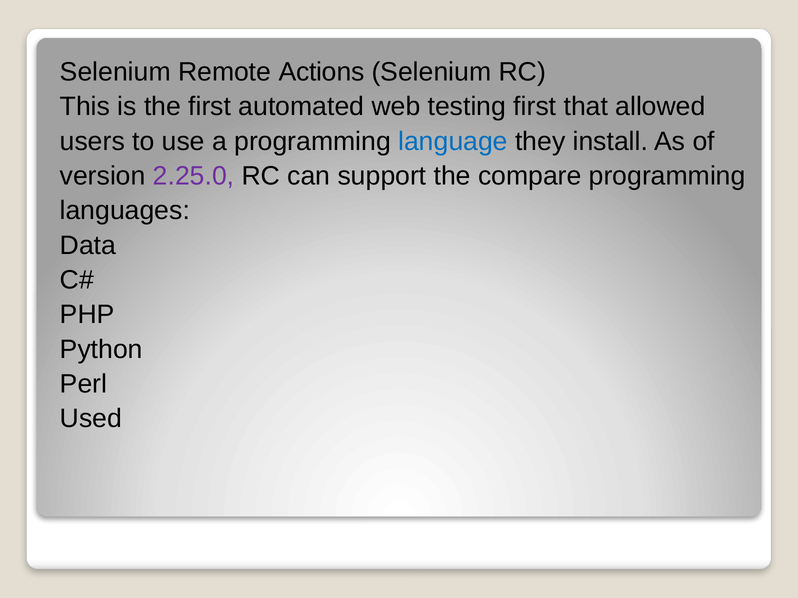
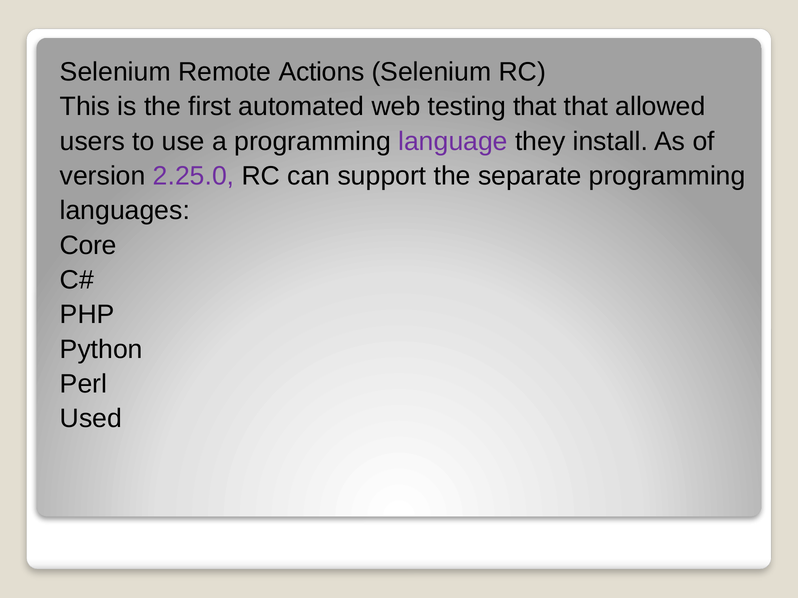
testing first: first -> that (535, 107)
language colour: blue -> purple (453, 141)
compare: compare -> separate (530, 176)
Data: Data -> Core (88, 246)
